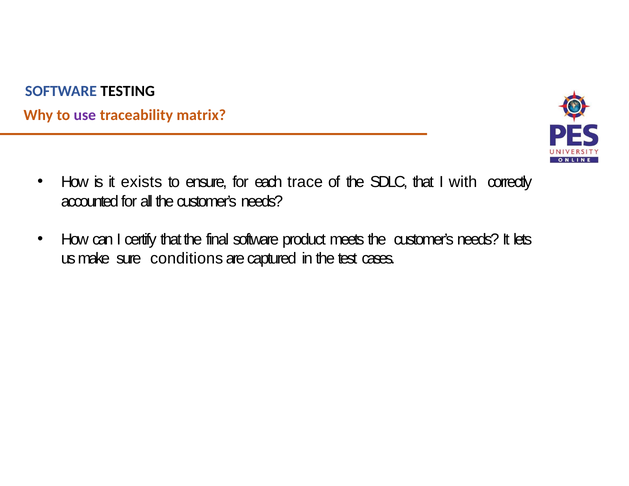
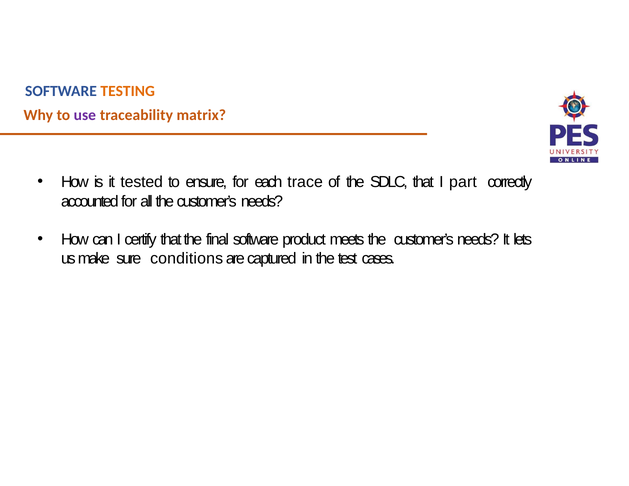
TESTING colour: black -> orange (128, 91)
exists: exists -> tested (142, 182)
with: with -> part (463, 182)
